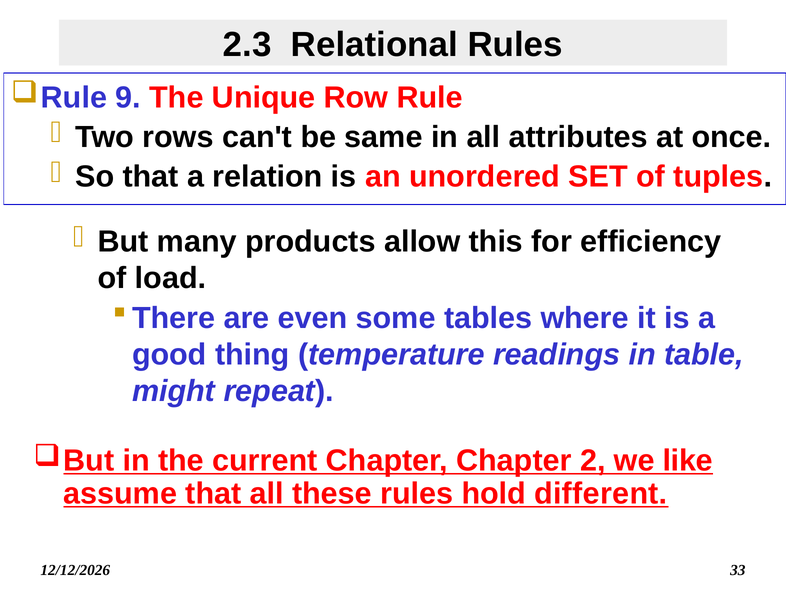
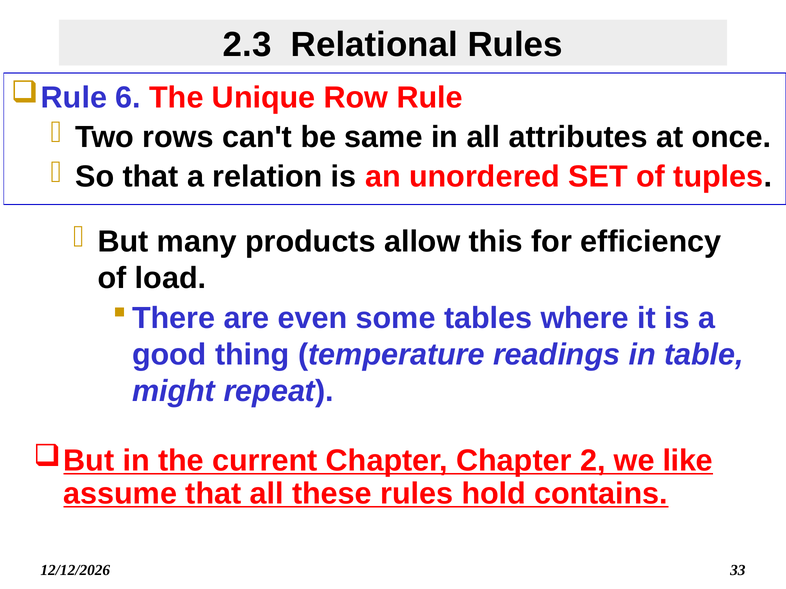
9: 9 -> 6 (128, 98)
different: different -> contains (601, 494)
